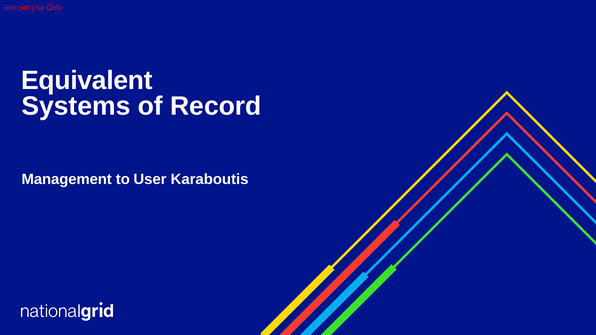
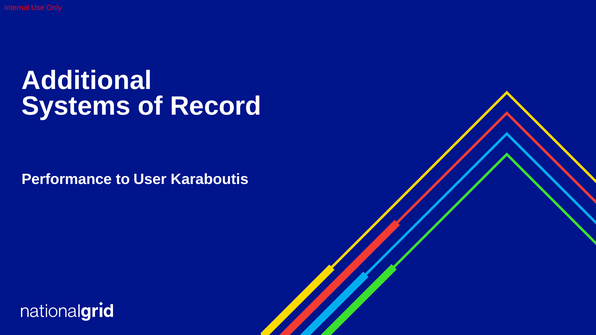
Equivalent: Equivalent -> Additional (87, 81)
Management: Management -> Performance (67, 179)
